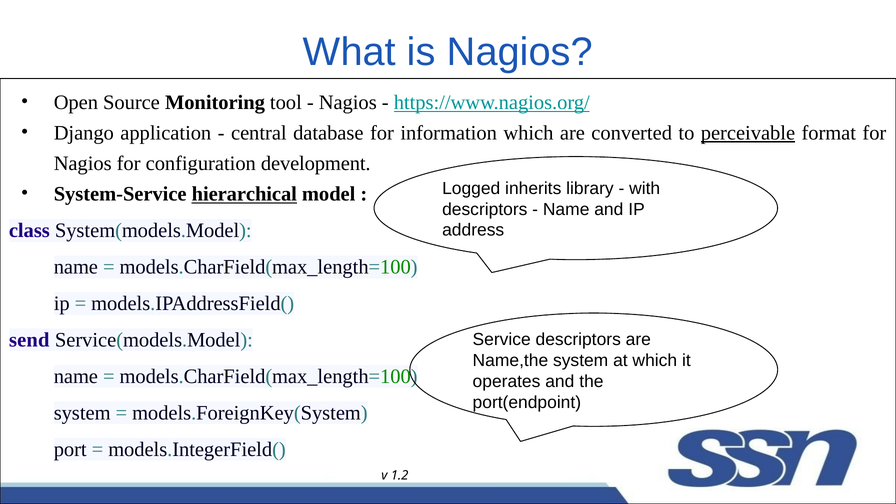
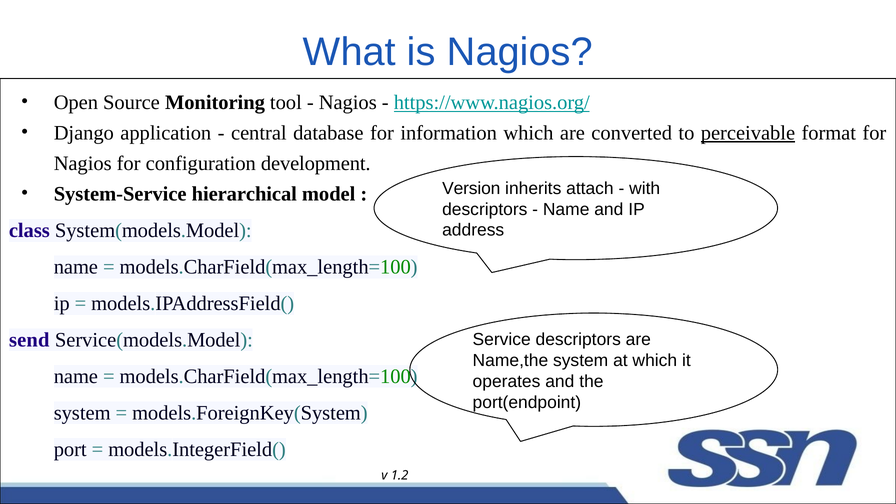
Logged: Logged -> Version (471, 188)
library: library -> attach (590, 188)
hierarchical underline: present -> none (244, 194)
